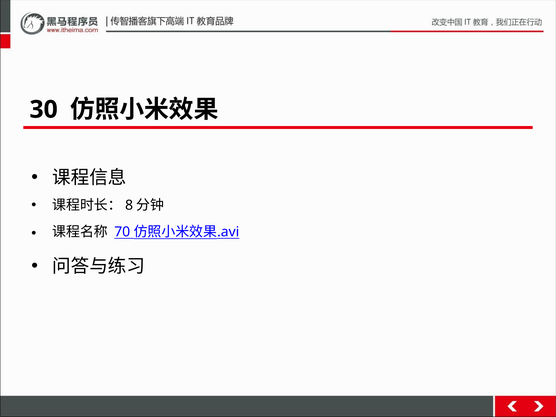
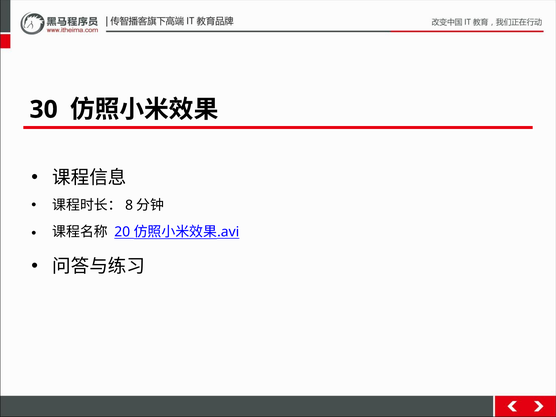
70: 70 -> 20 (122, 232)
